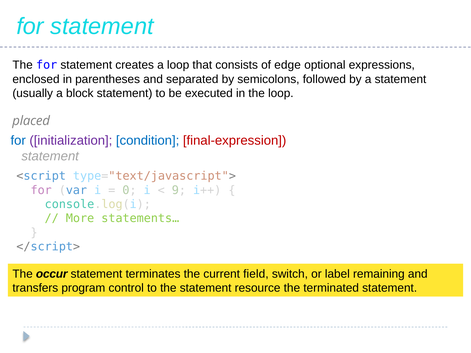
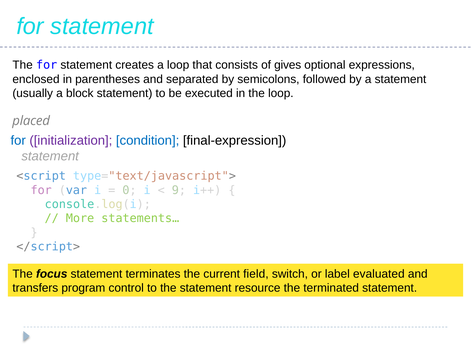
edge: edge -> gives (288, 65)
final-expression colour: red -> black (235, 141)
occur: occur -> focus (52, 274)
remaining: remaining -> evaluated (379, 274)
